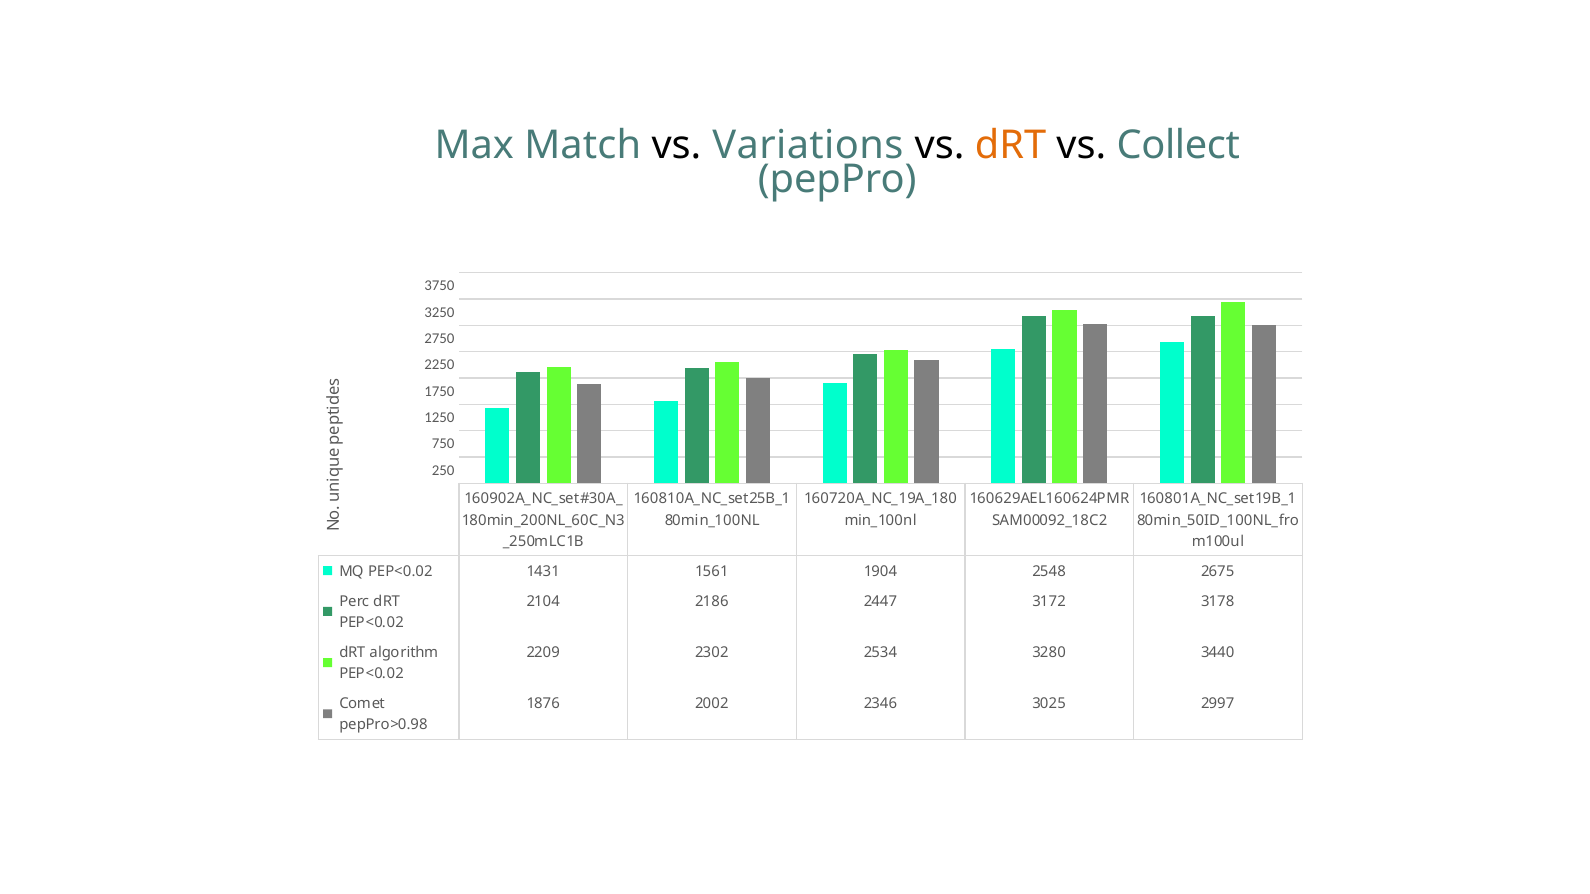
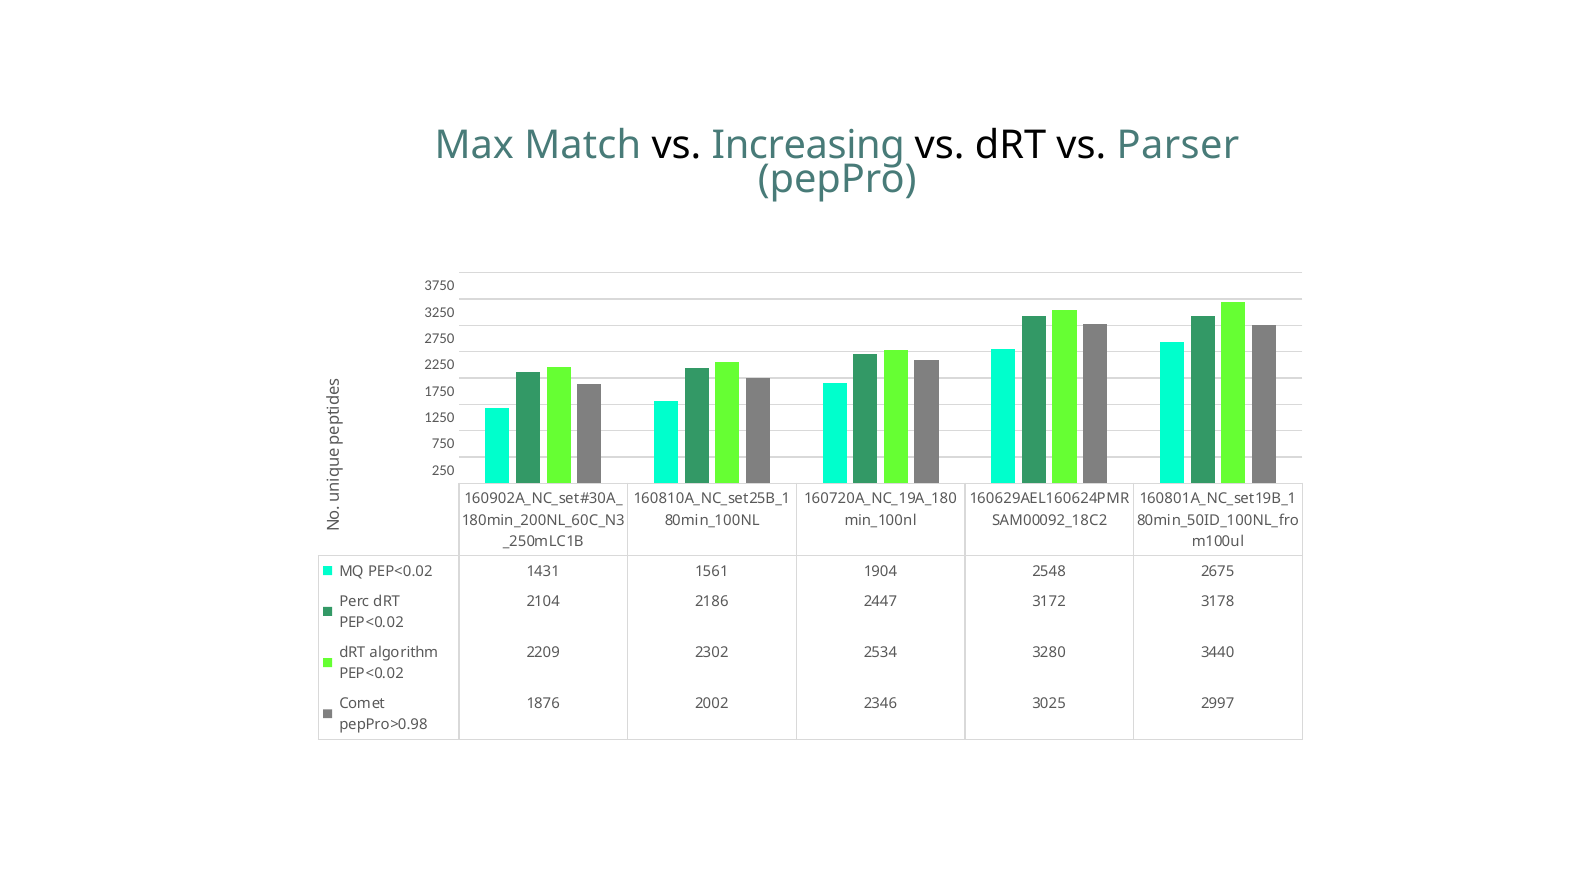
Variations: Variations -> Increasing (808, 145)
dRT colour: orange -> black (1011, 145)
Collect: Collect -> Parser (1178, 145)
